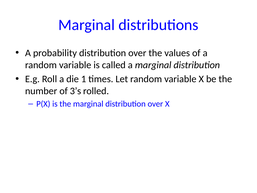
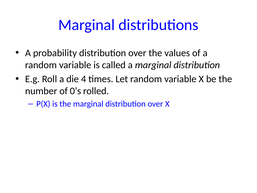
1: 1 -> 4 (84, 79)
3’s: 3’s -> 0’s (75, 91)
